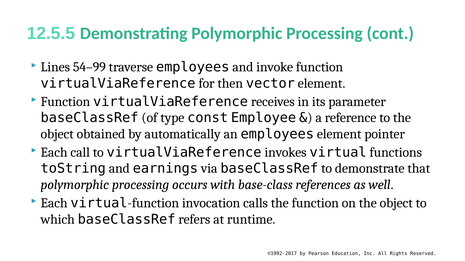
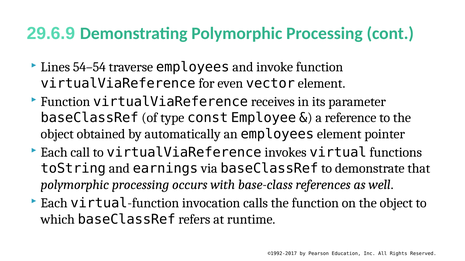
12.5.5: 12.5.5 -> 29.6.9 (51, 33)
54–99: 54–99 -> 54–54 (89, 67)
then: then -> even (230, 84)
